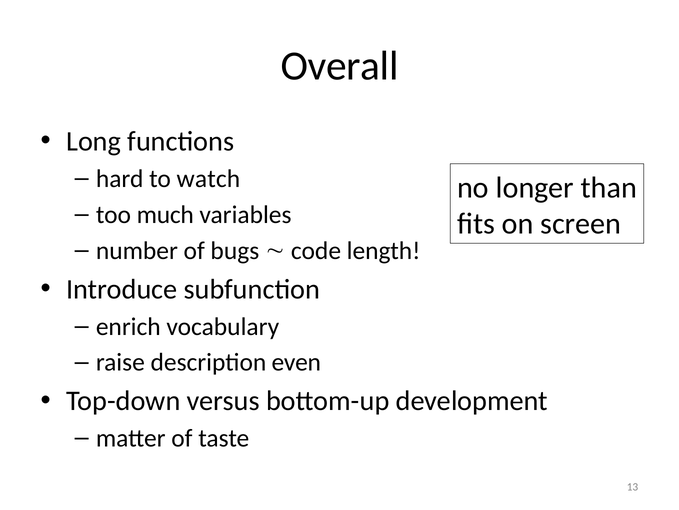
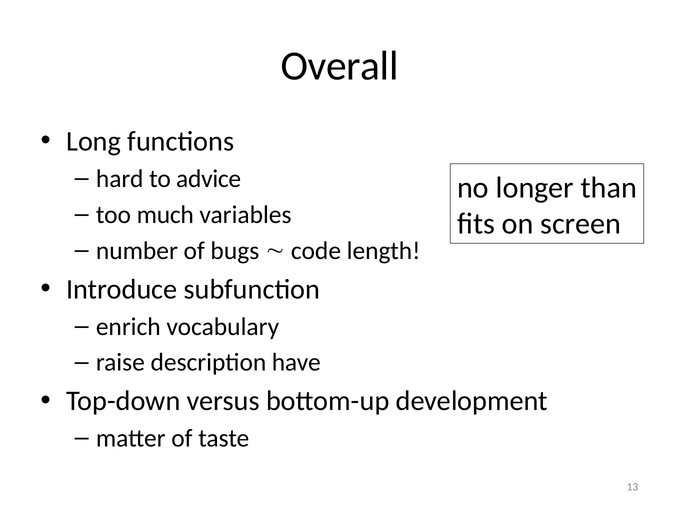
watch: watch -> advice (209, 179)
even: even -> have (296, 362)
